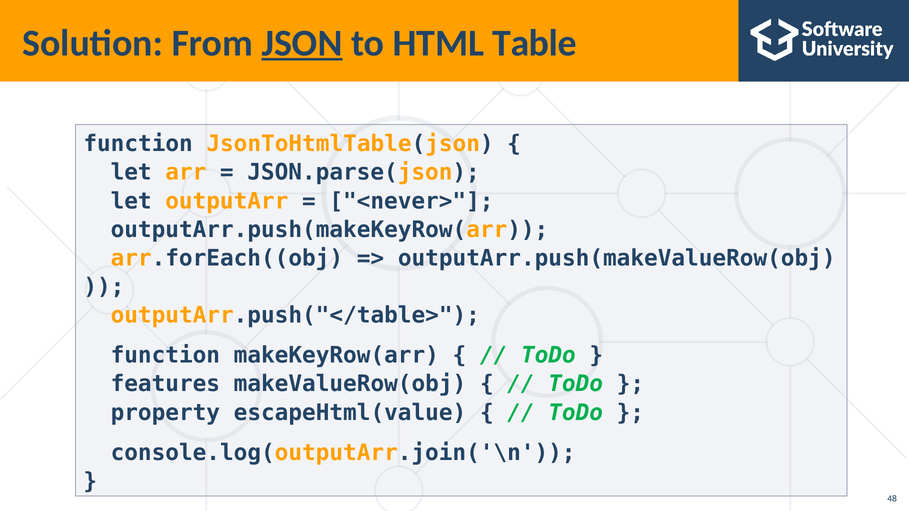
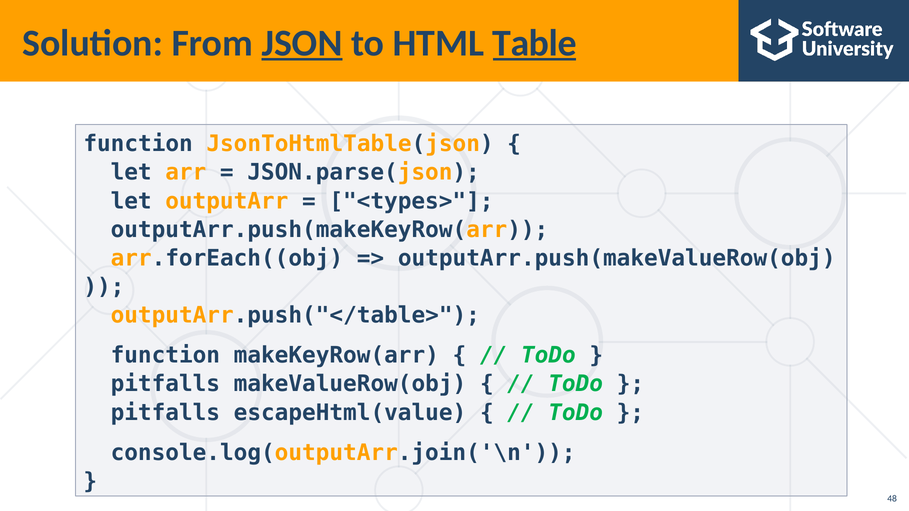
Table underline: none -> present (535, 43)
<never>: <never> -> <types> (411, 201)
features: features -> pitfalls (165, 384)
property: property -> pitfalls (165, 413)
